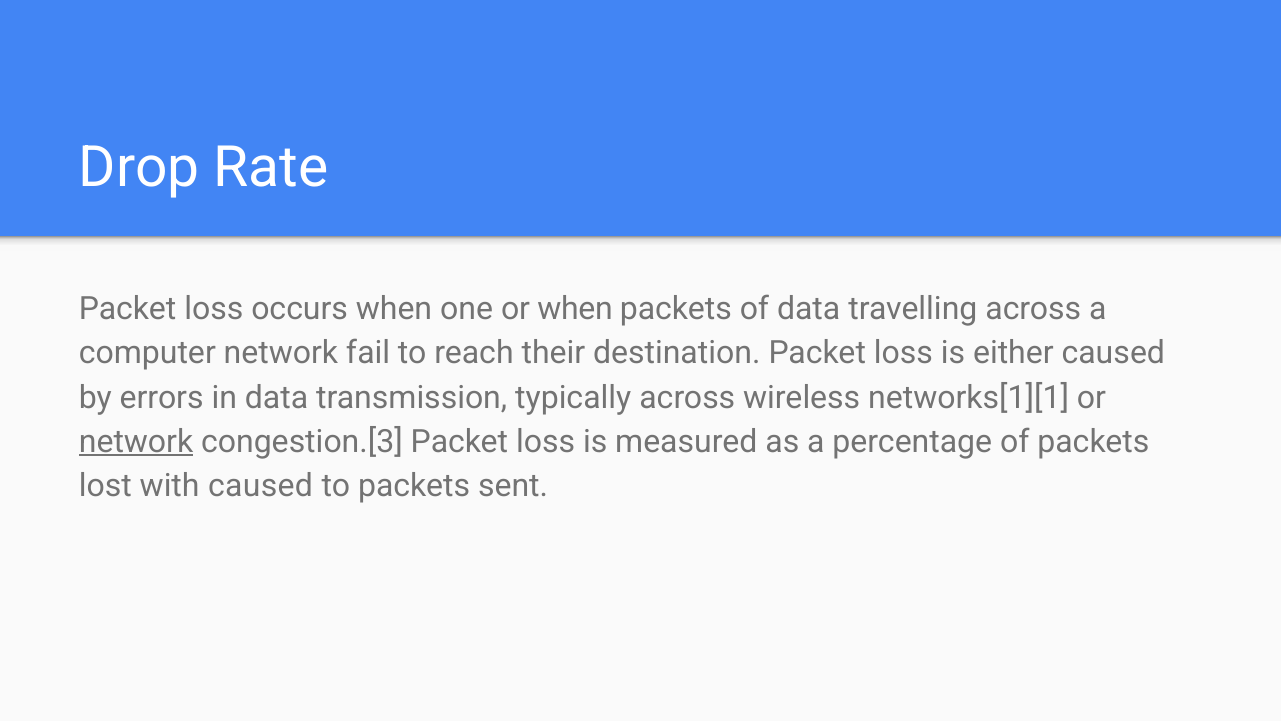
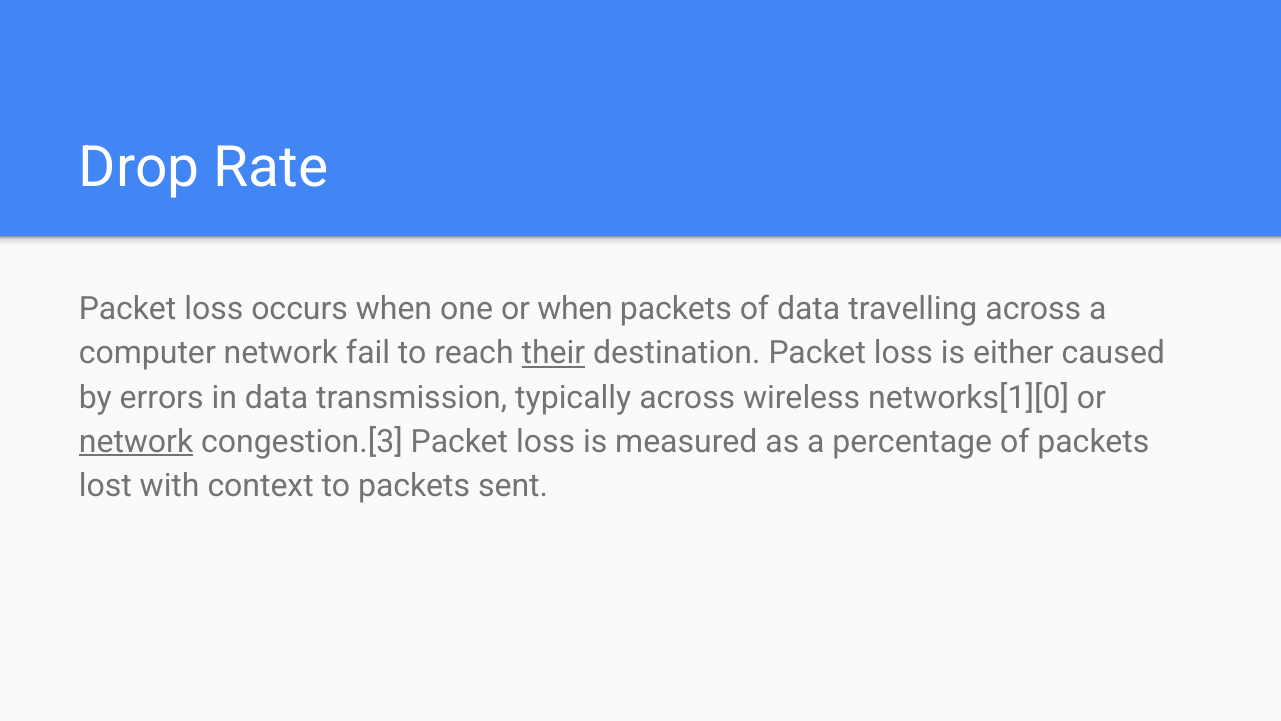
their underline: none -> present (553, 353)
networks[1][1: networks[1][1 -> networks[1][0 (969, 397)
with caused: caused -> context (261, 486)
